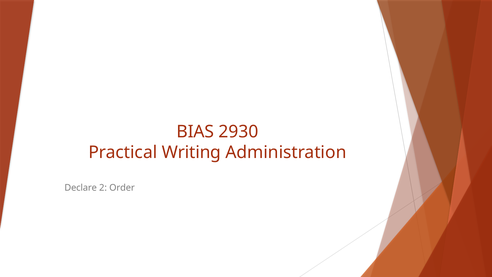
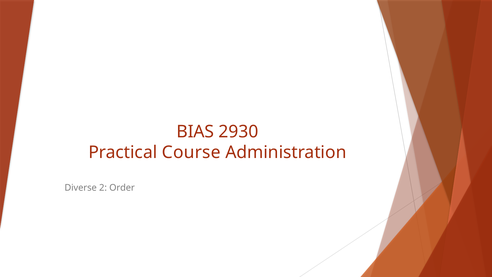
Writing: Writing -> Course (191, 152)
Declare: Declare -> Diverse (81, 188)
